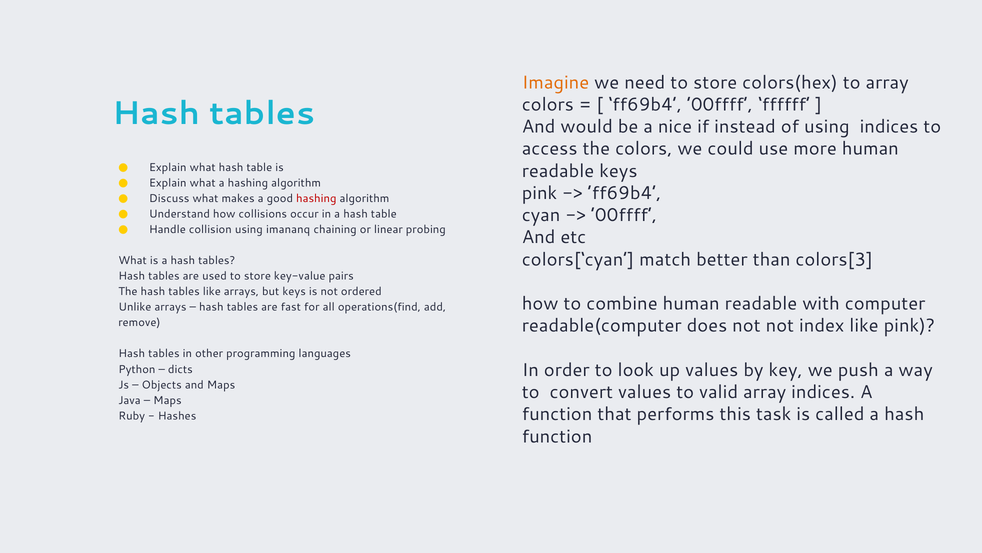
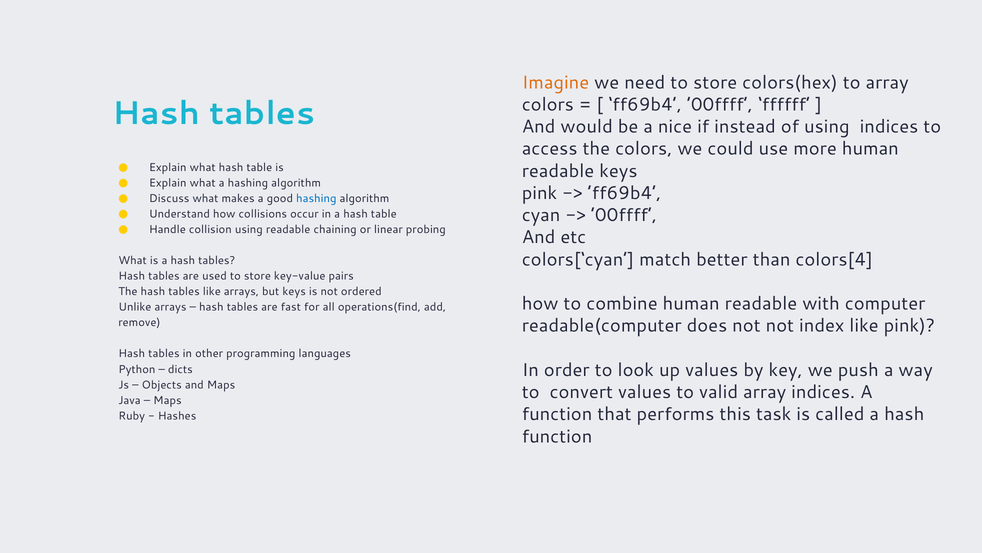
hashing colour: red -> blue (316, 198)
using imananq: imananq -> readable (288, 229)
colors[3: colors[3 -> colors[4 (834, 259)
